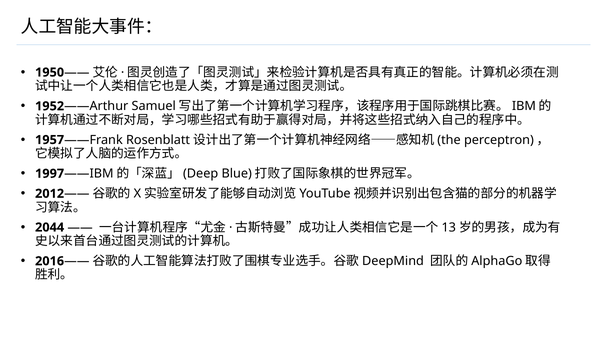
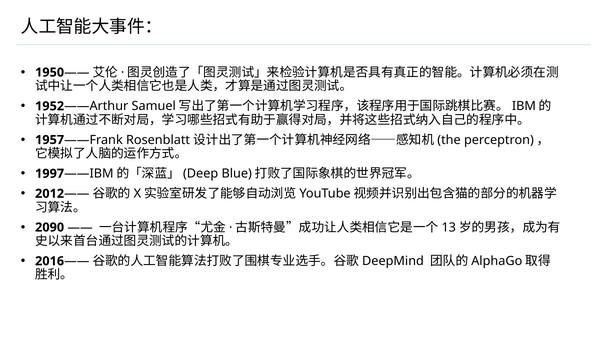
2044: 2044 -> 2090 (50, 227)
